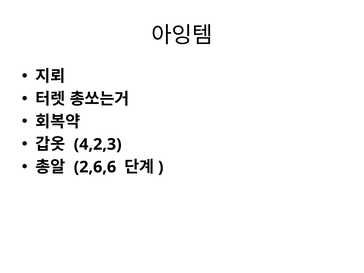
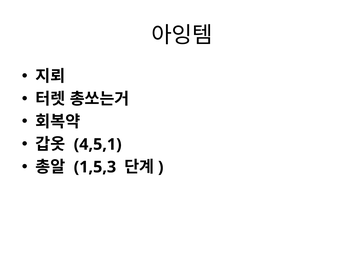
4,2,3: 4,2,3 -> 4,5,1 (98, 144)
2,6,6: 2,6,6 -> 1,5,3 (95, 167)
